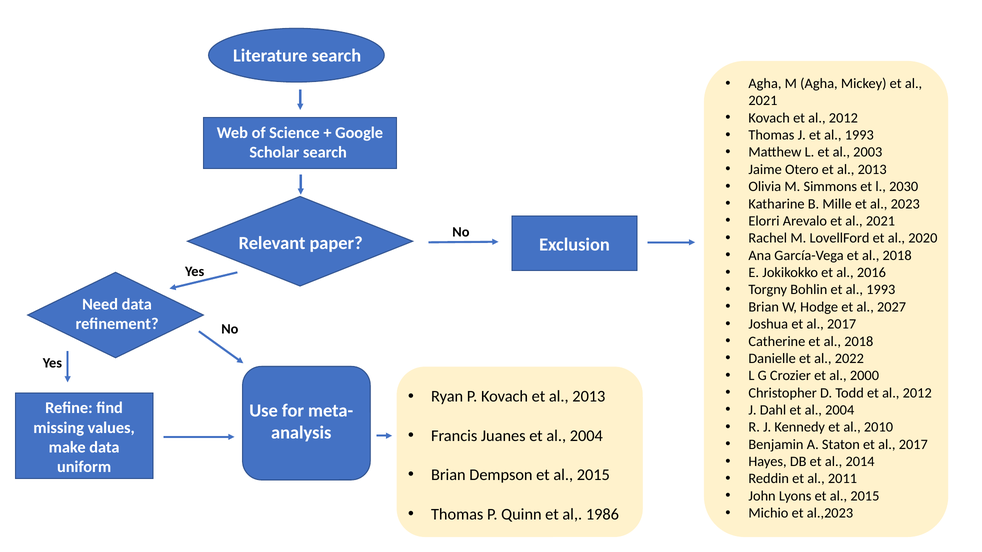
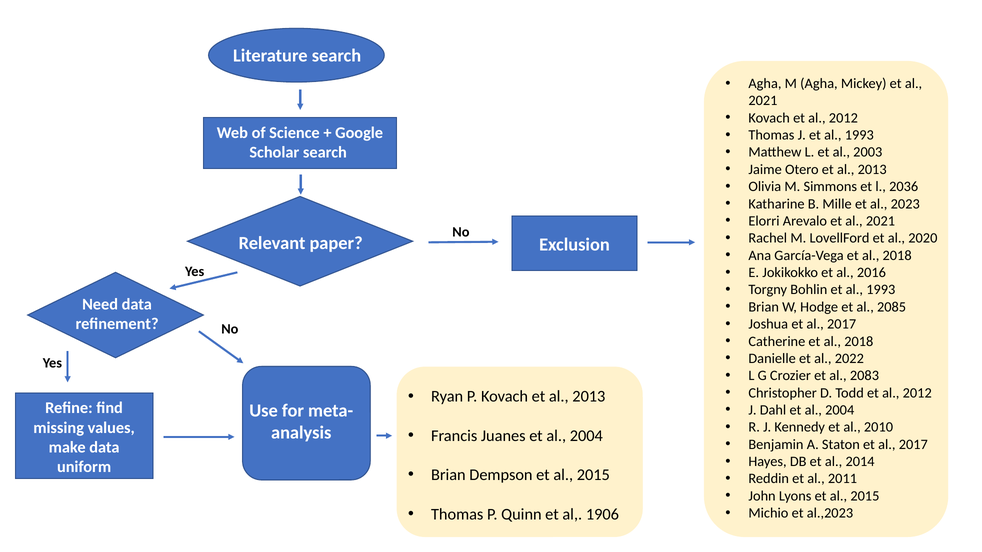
2030: 2030 -> 2036 (904, 187)
2027: 2027 -> 2085 (892, 307)
2000: 2000 -> 2083 (864, 376)
1986: 1986 -> 1906 (602, 515)
